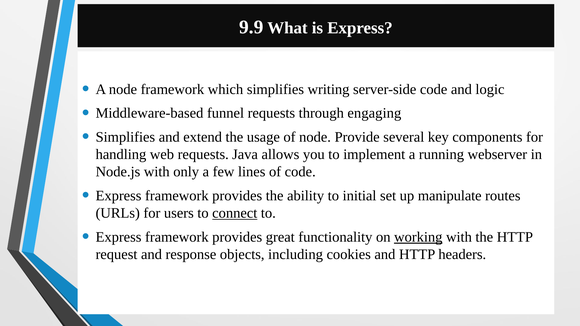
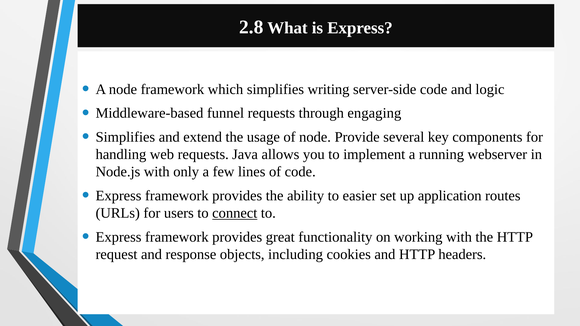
9.9: 9.9 -> 2.8 (251, 27)
initial: initial -> easier (360, 196)
manipulate: manipulate -> application (450, 196)
working underline: present -> none (418, 237)
